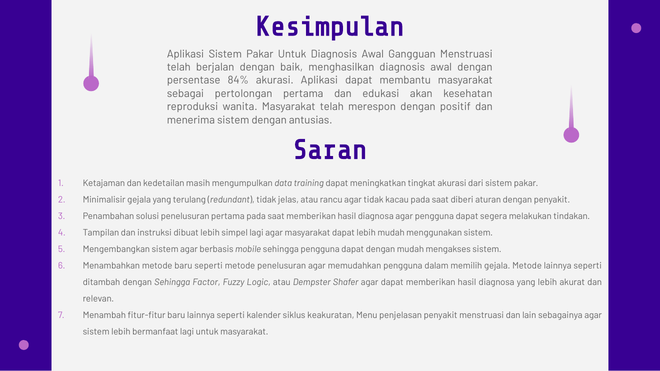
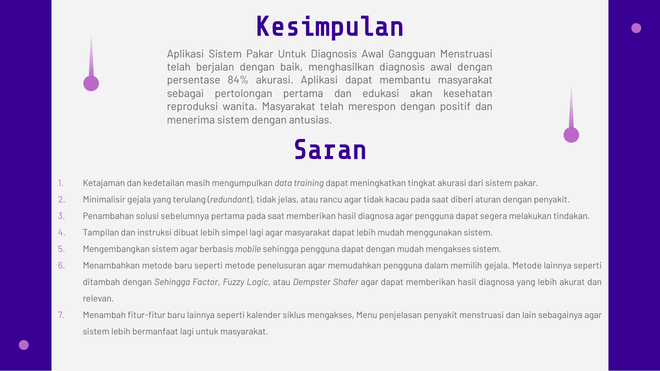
solusi penelusuran: penelusuran -> sebelumnya (185, 216)
siklus keakuratan: keakuratan -> mengakses (331, 315)
